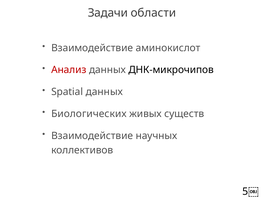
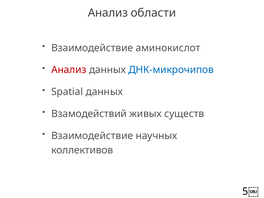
Задачи: Задачи -> Анализ (108, 13)
ДНК-микрочипов colour: black -> blue (171, 70)
Биологических: Биологических -> Взамодействий (89, 114)
